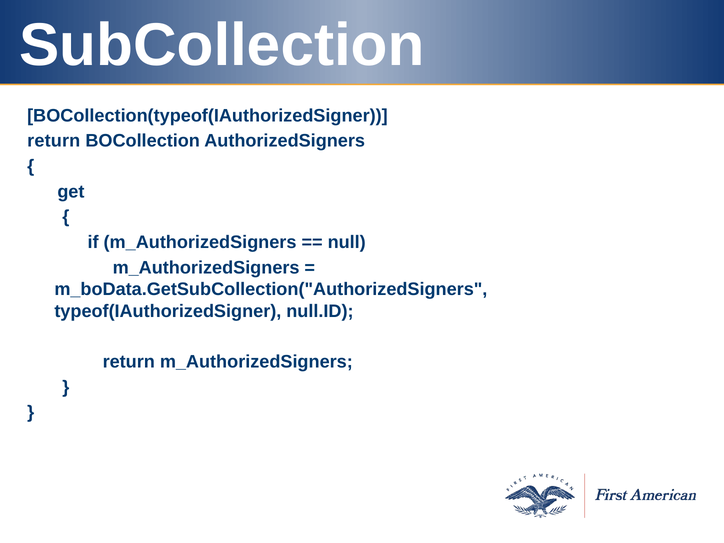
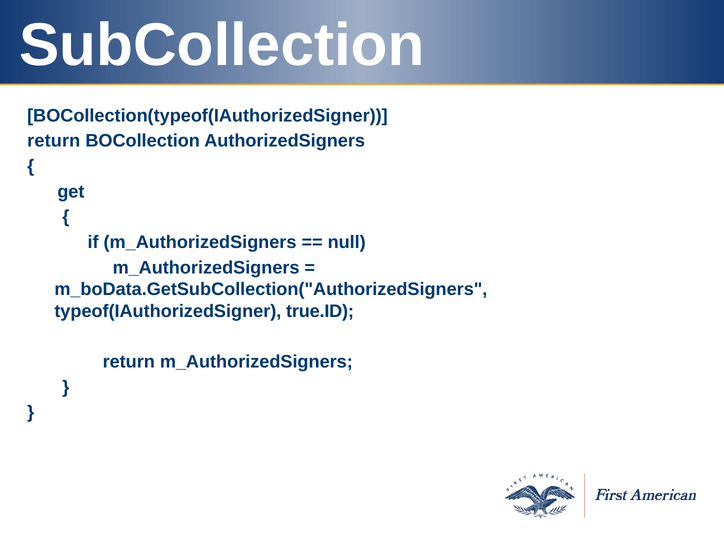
null.ID: null.ID -> true.ID (320, 311)
